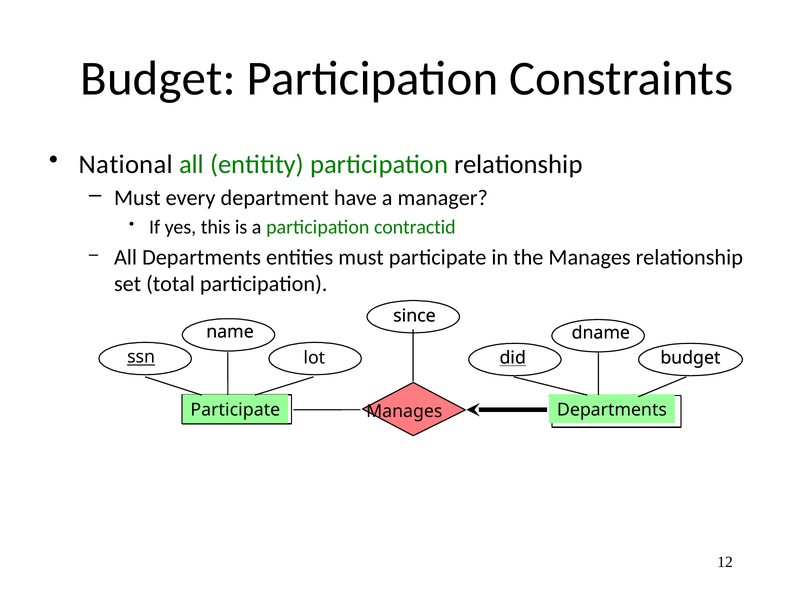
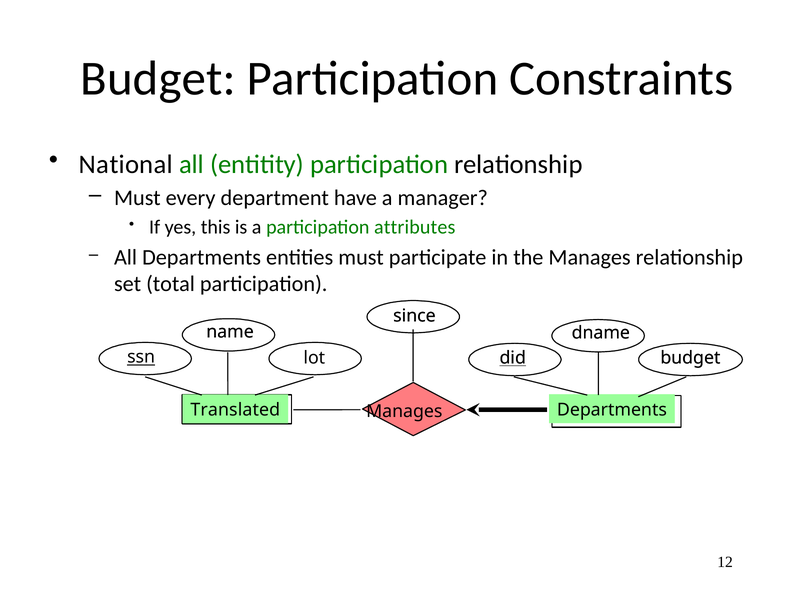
contractid: contractid -> attributes (415, 227)
Participate: Participate -> Translated (235, 410)
